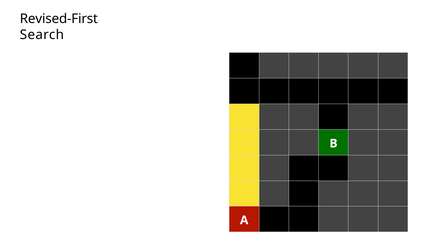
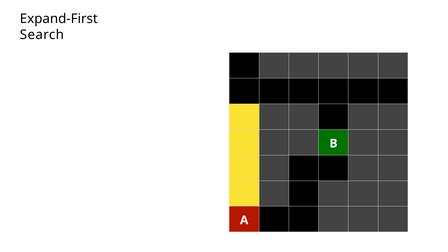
Revised-First: Revised-First -> Expand-First (59, 19)
